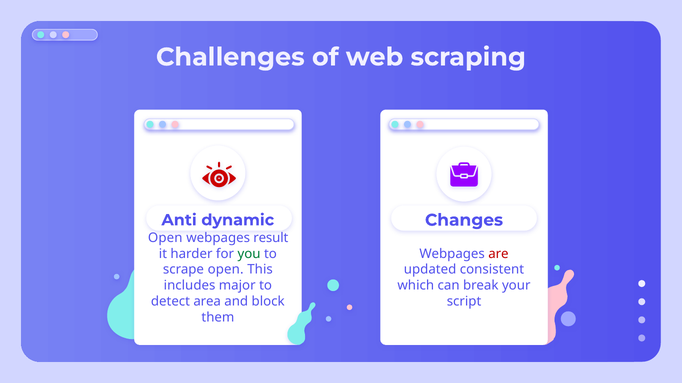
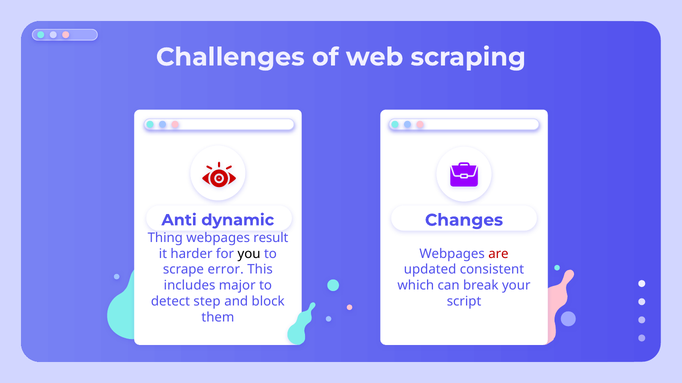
Open: Open -> Thing (165, 238)
you colour: green -> black (249, 254)
scrape open: open -> error (226, 270)
area: area -> step (207, 302)
